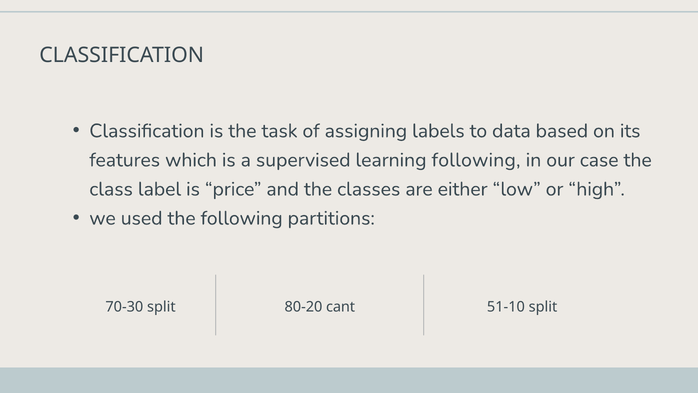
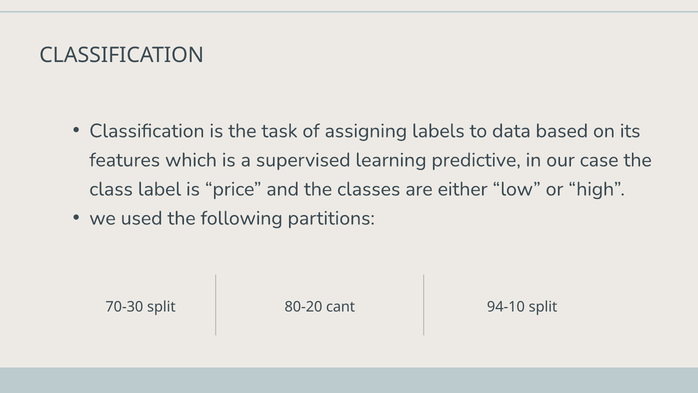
learning following: following -> predictive (476, 160)
51-10: 51-10 -> 94-10 (506, 306)
